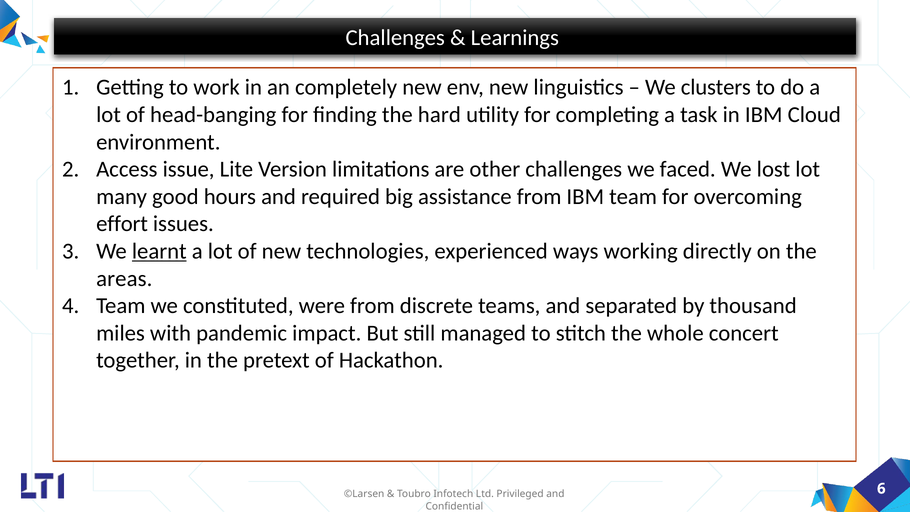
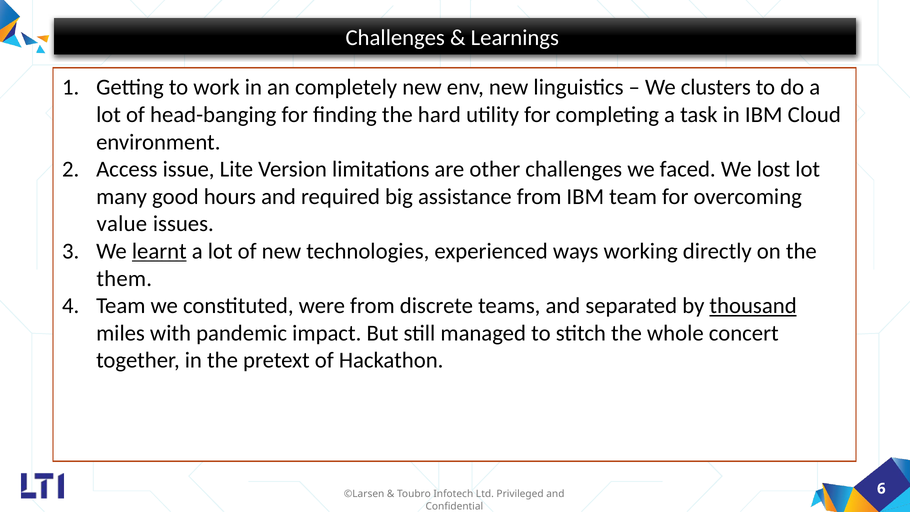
effort: effort -> value (122, 224)
areas: areas -> them (124, 278)
thousand underline: none -> present (753, 306)
